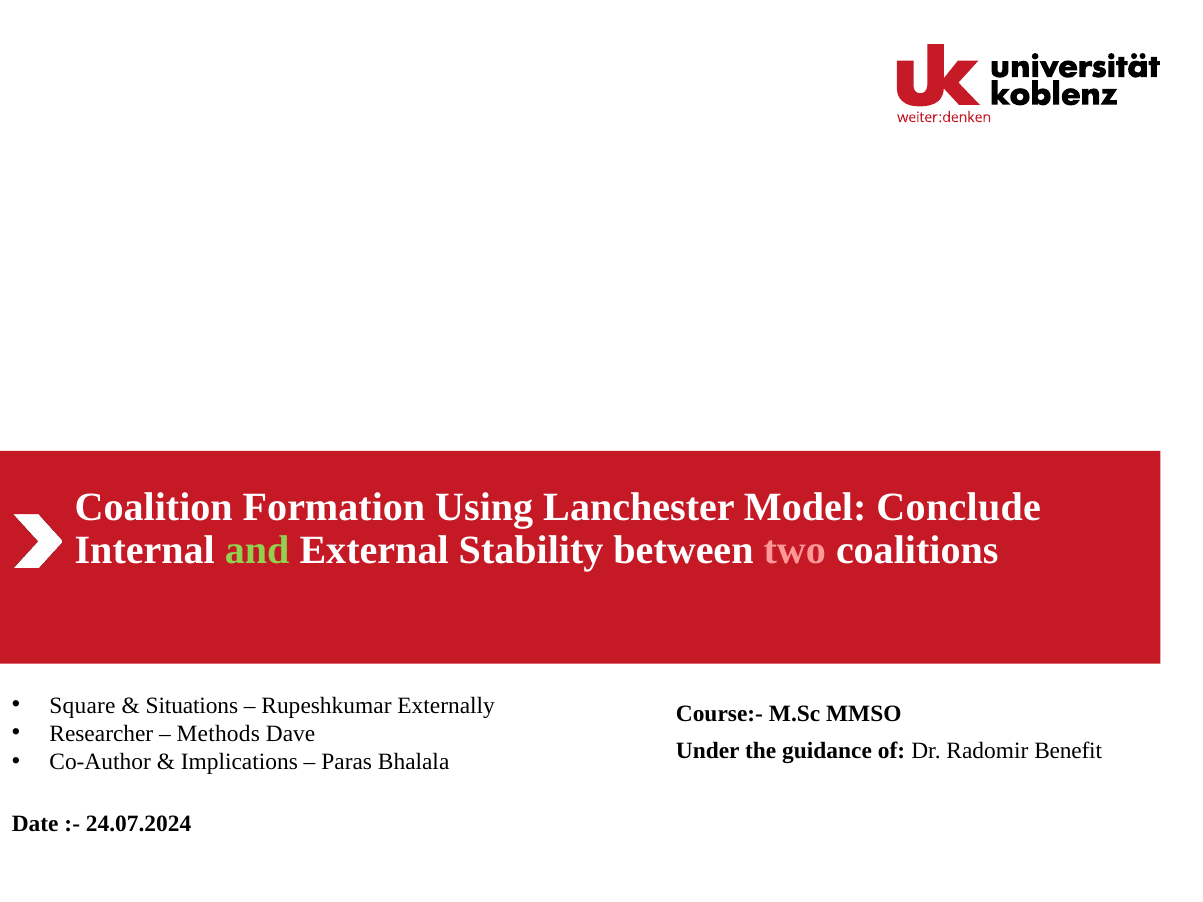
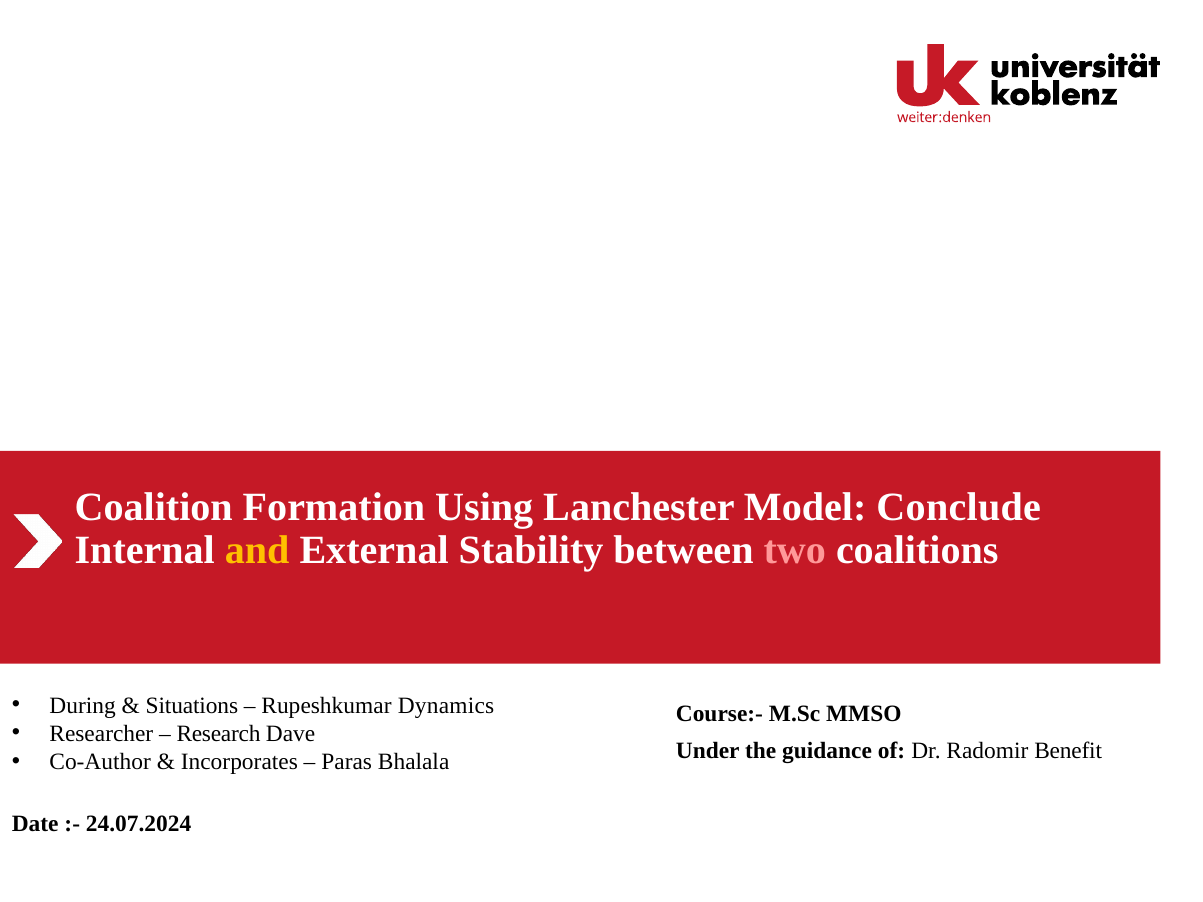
and colour: light green -> yellow (257, 551)
Square: Square -> During (83, 706)
Externally: Externally -> Dynamics (446, 706)
Methods: Methods -> Research (219, 734)
Implications: Implications -> Incorporates (239, 762)
